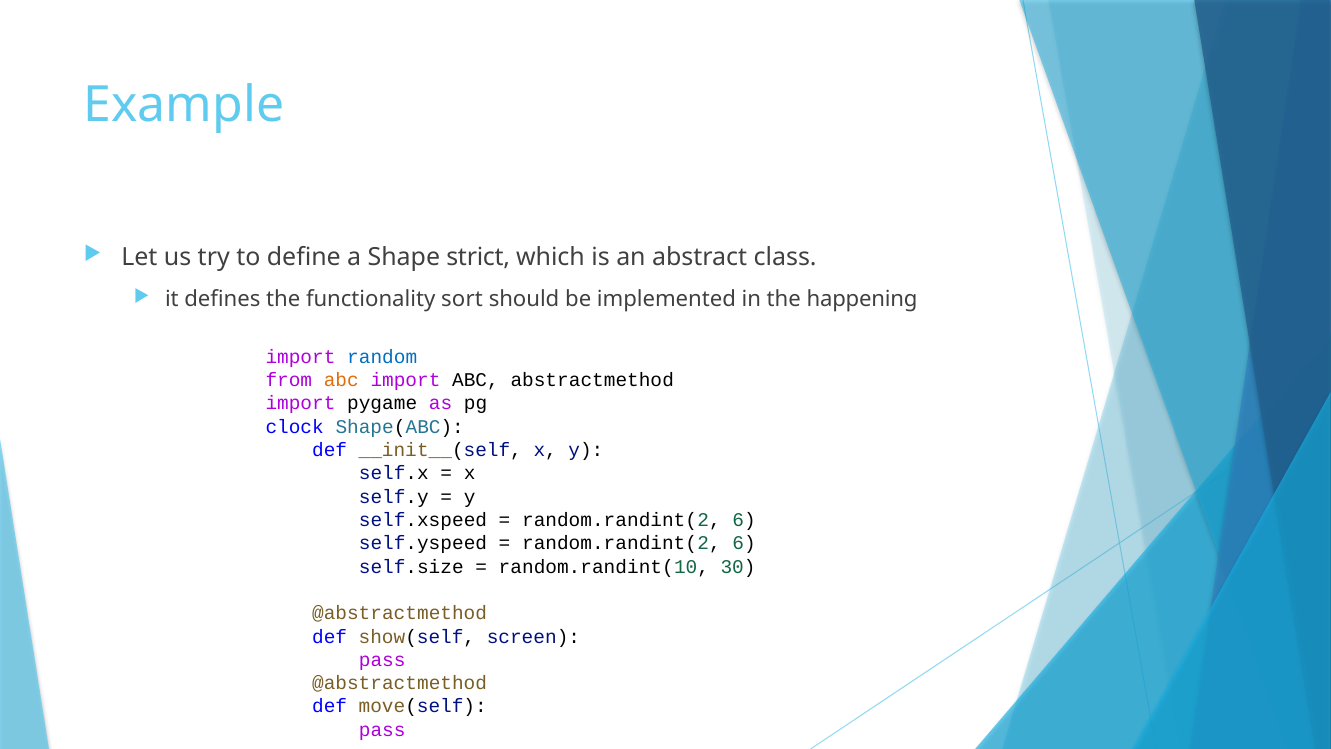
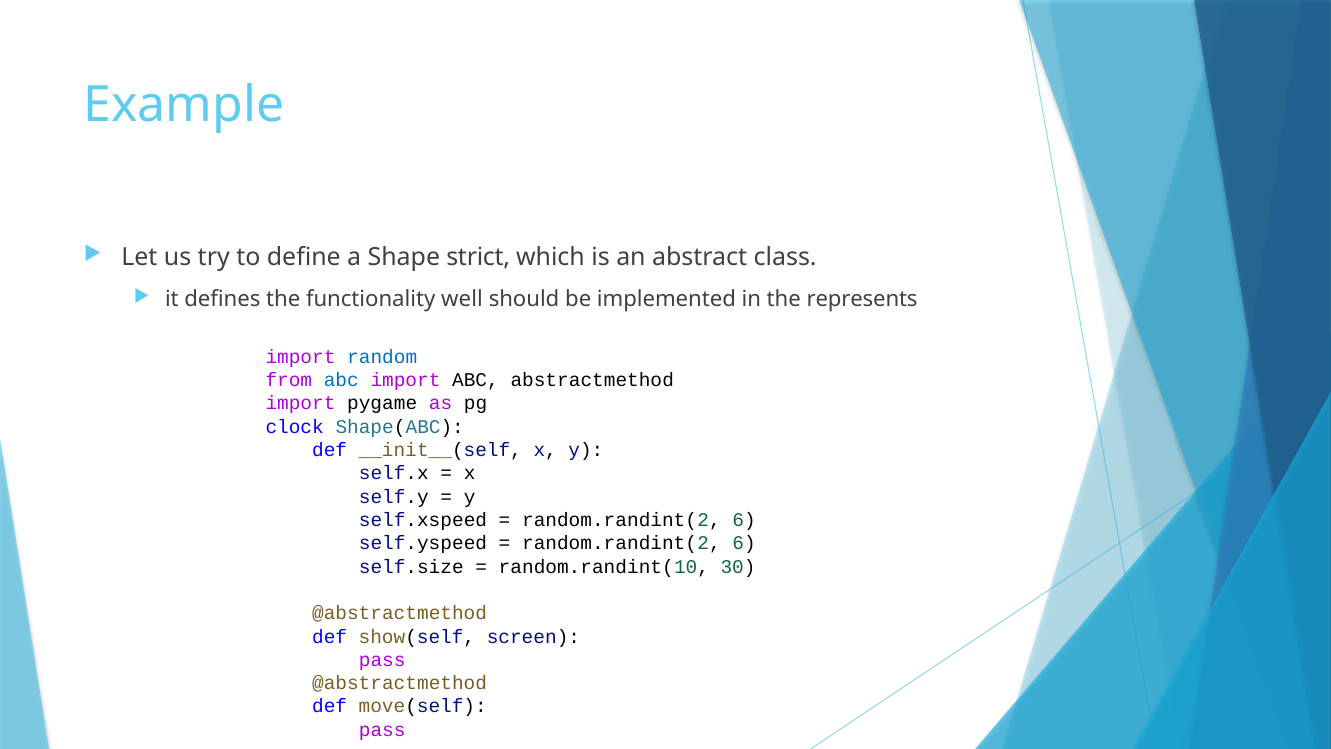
sort: sort -> well (462, 300)
happening: happening -> represents (862, 300)
abc colour: orange -> blue (341, 380)
